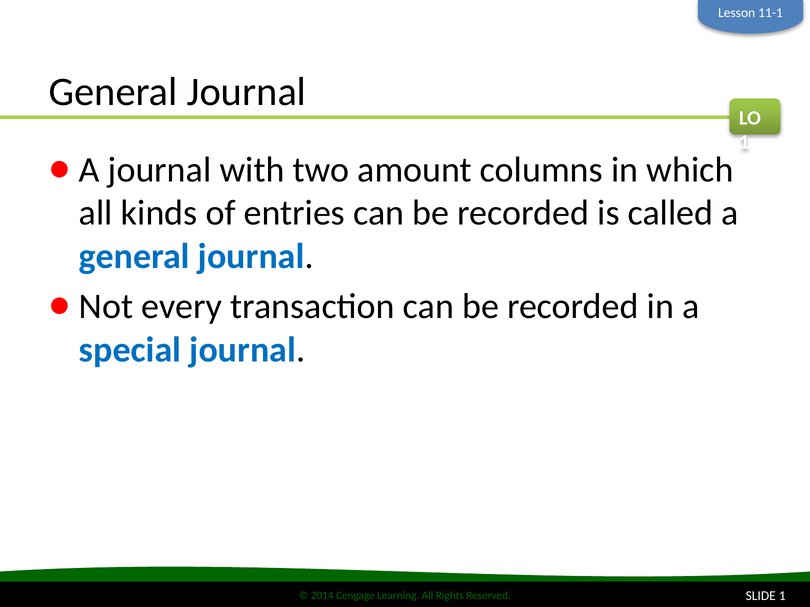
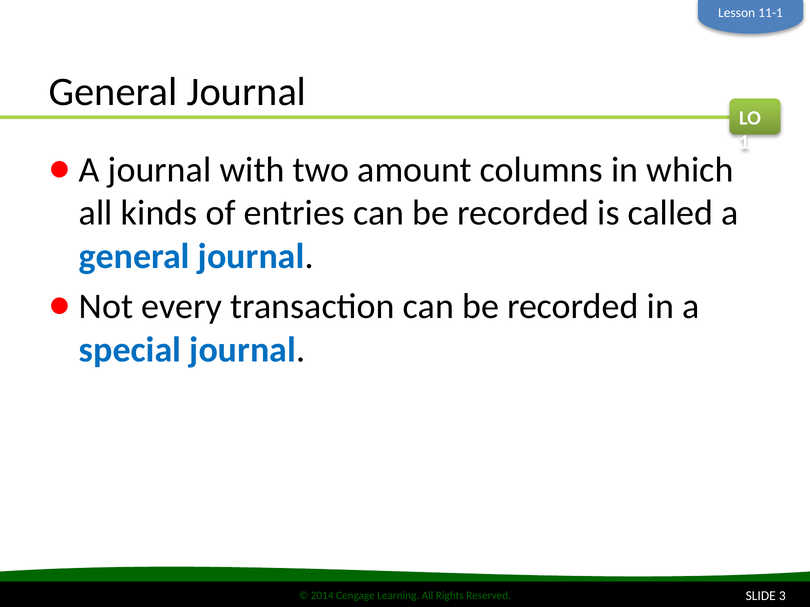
SLIDE 1: 1 -> 3 (782, 596)
